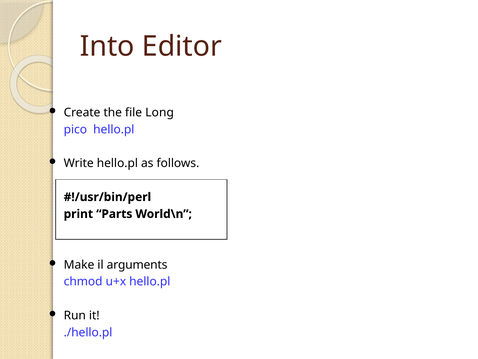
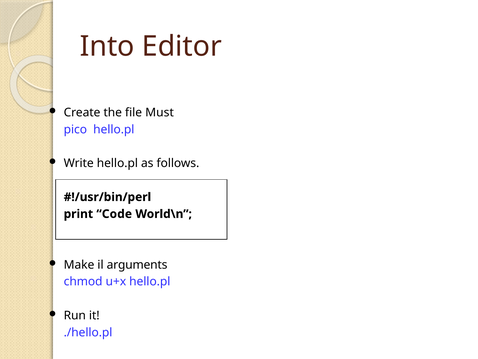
Long: Long -> Must (160, 112)
Parts: Parts -> Code (114, 214)
